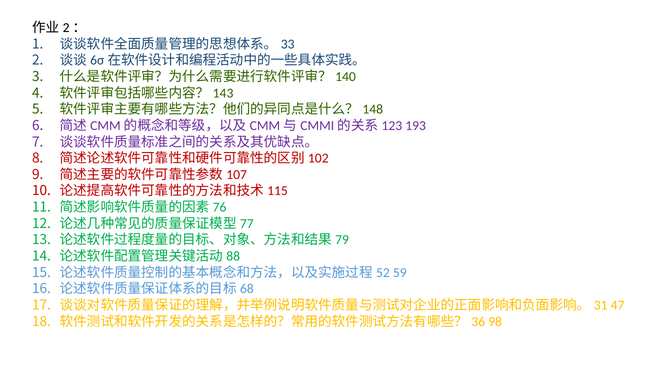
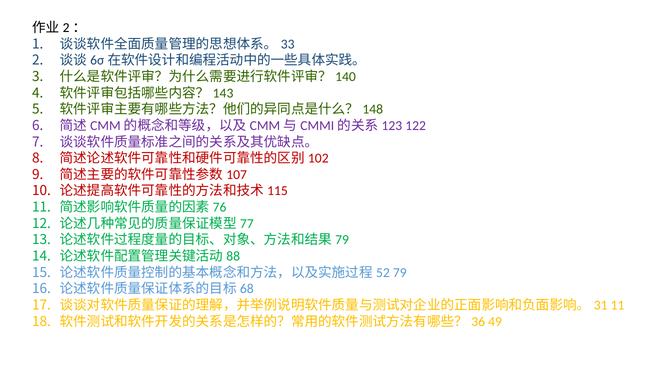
193: 193 -> 122 (416, 126)
59: 59 -> 79 (400, 272)
47: 47 -> 11 (618, 305)
98: 98 -> 49 (495, 321)
